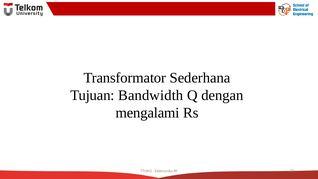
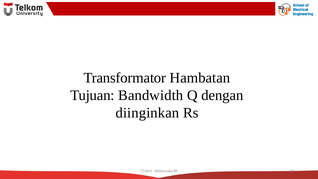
Sederhana: Sederhana -> Hambatan (200, 78)
mengalami: mengalami -> diinginkan (147, 113)
